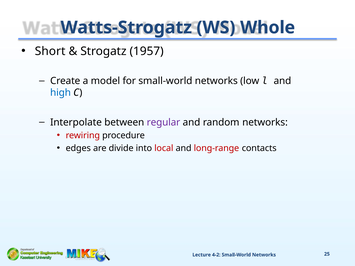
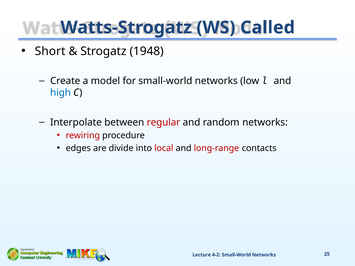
Whole: Whole -> Called (268, 28)
1957: 1957 -> 1948 (147, 51)
regular colour: purple -> red (163, 122)
